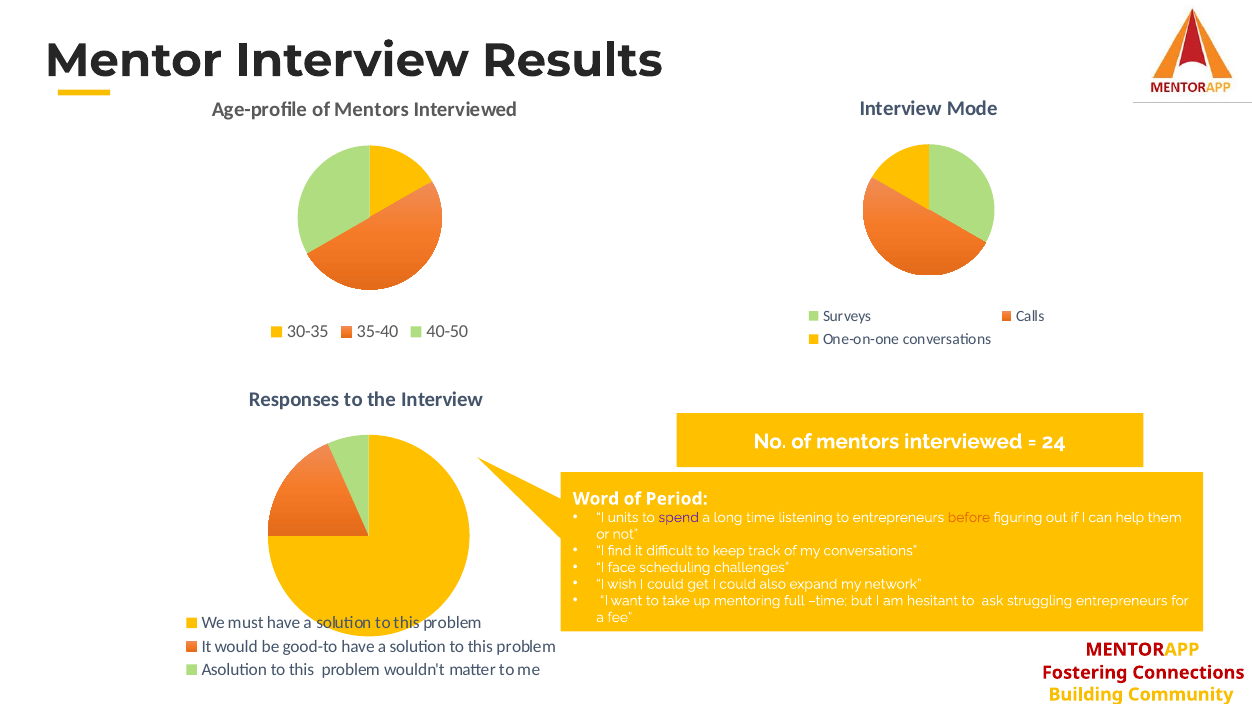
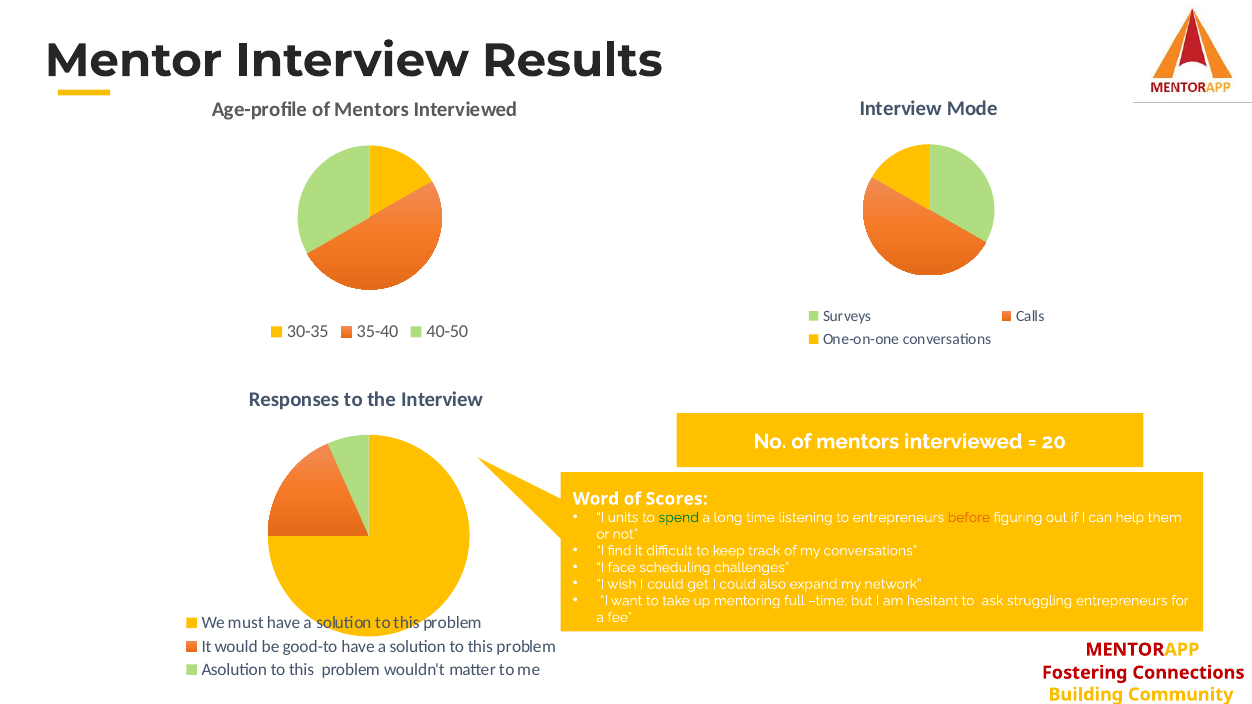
24: 24 -> 20 (1054, 442)
Period: Period -> Scores (677, 499)
spend colour: purple -> green (679, 518)
